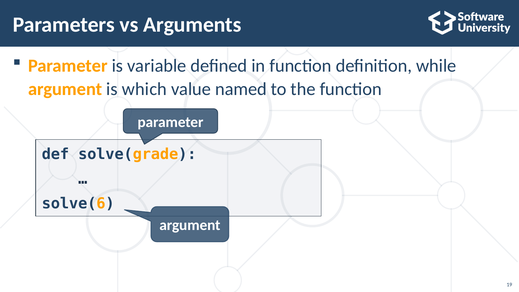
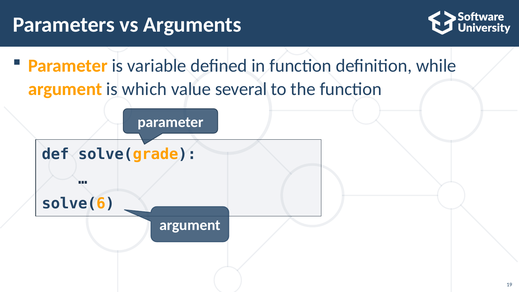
named: named -> several (241, 89)
